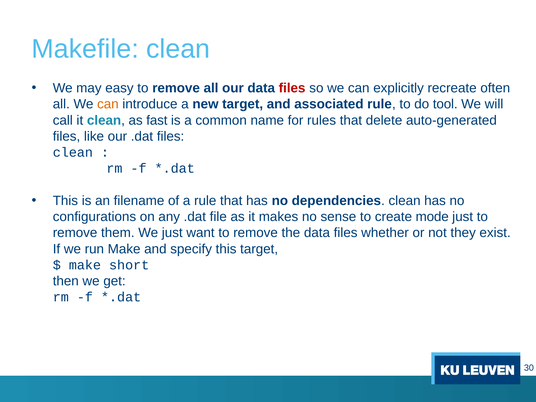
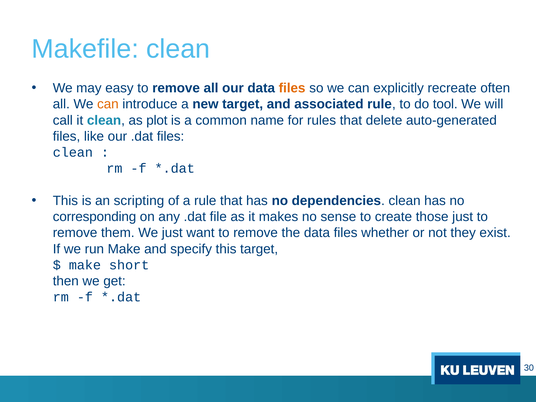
files colour: red -> orange (292, 88)
fast: fast -> plot (157, 120)
filename: filename -> scripting (139, 201)
configurations: configurations -> corresponding (94, 217)
mode: mode -> those (432, 217)
